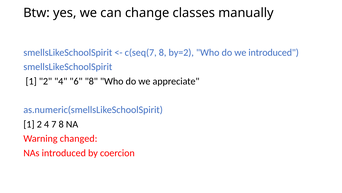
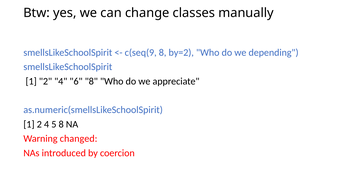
c(seq(7: c(seq(7 -> c(seq(9 (141, 52)
we introduced: introduced -> depending (274, 52)
7: 7 -> 5 (54, 124)
